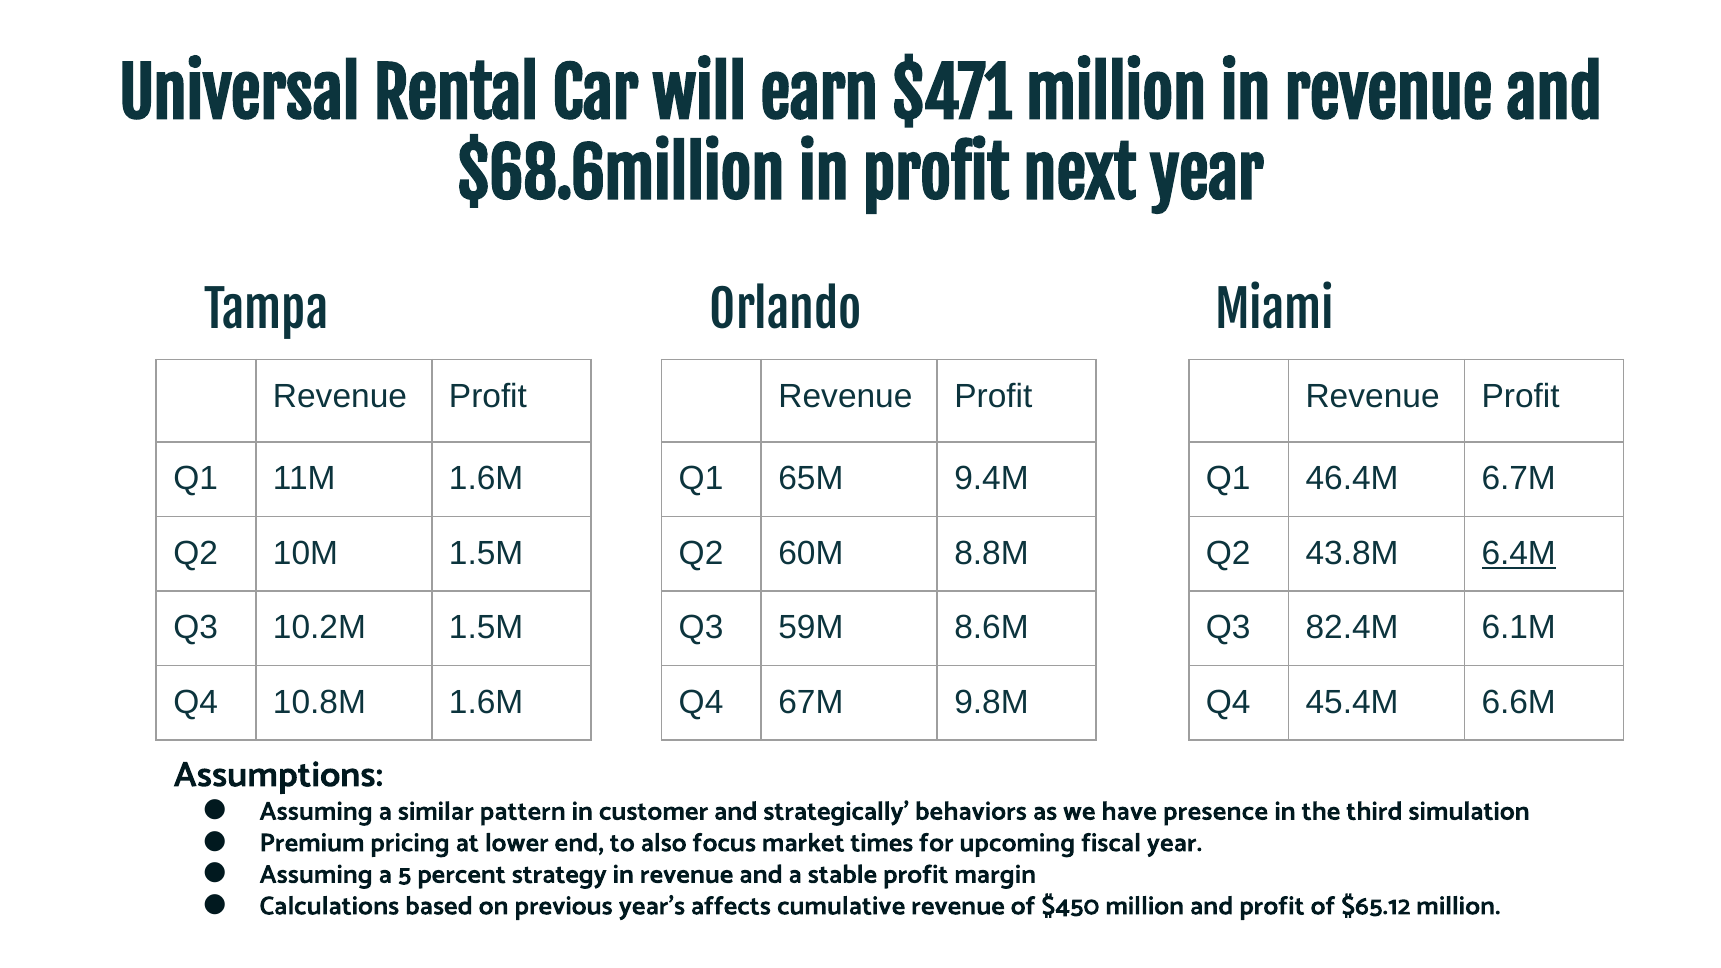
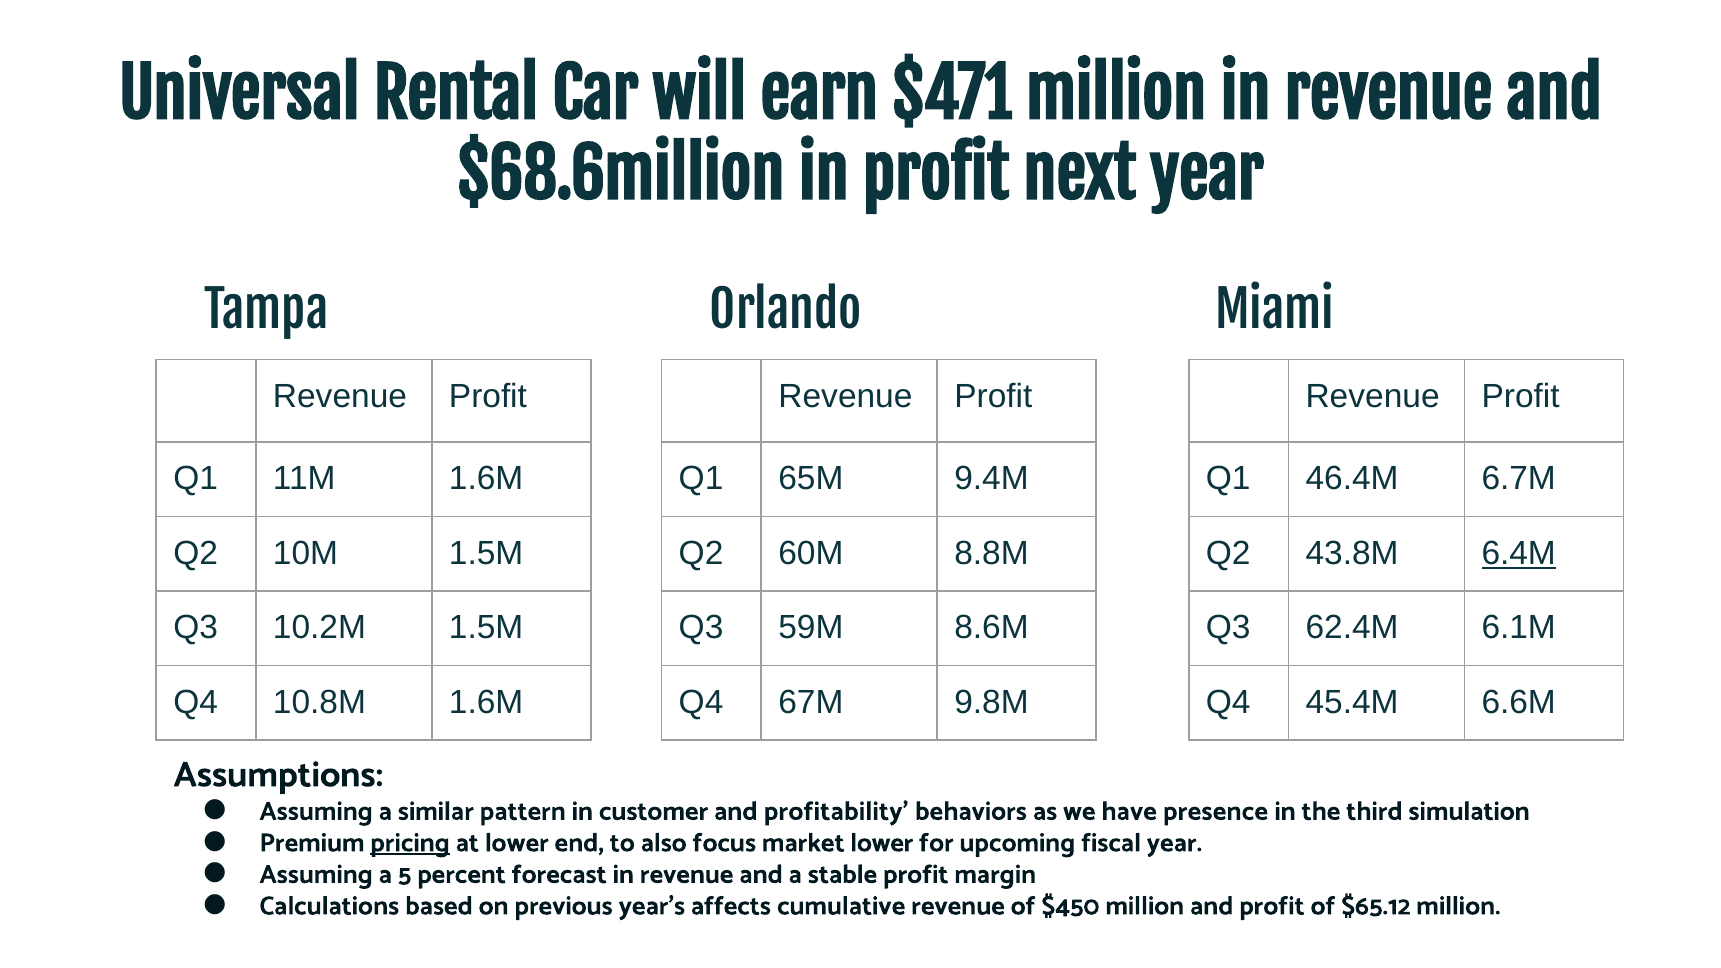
82.4M: 82.4M -> 62.4M (1352, 628)
strategically: strategically -> profitability (836, 811)
pricing underline: none -> present (410, 843)
market times: times -> lower (882, 843)
strategy: strategy -> forecast (559, 874)
